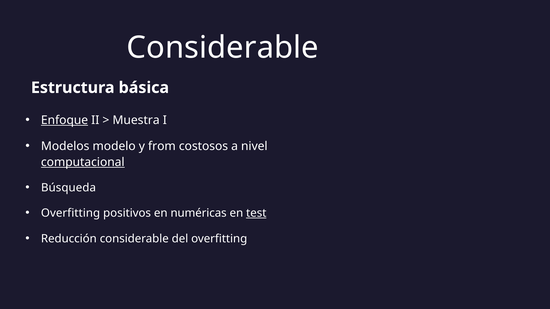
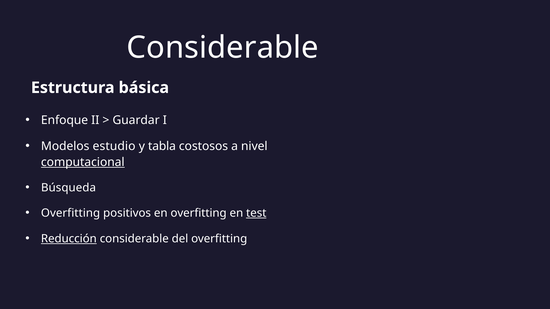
Enfoque underline: present -> none (65, 120)
Muestra: Muestra -> Guardar (136, 120)
modelo: modelo -> estudio (114, 146)
from: from -> tabla (162, 146)
en numéricas: numéricas -> overfitting (199, 213)
Reducción underline: none -> present (69, 239)
